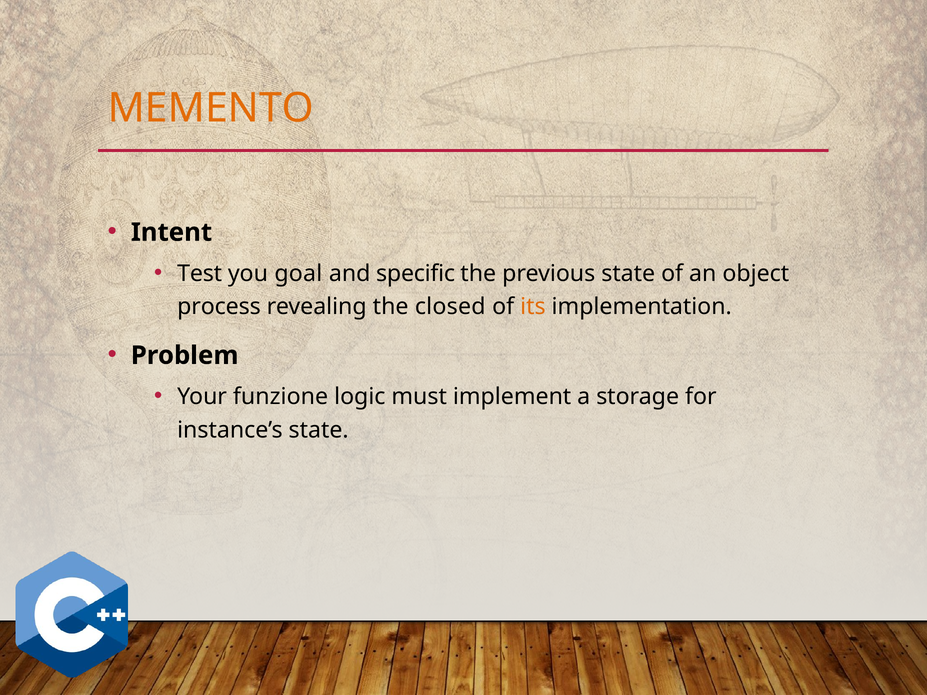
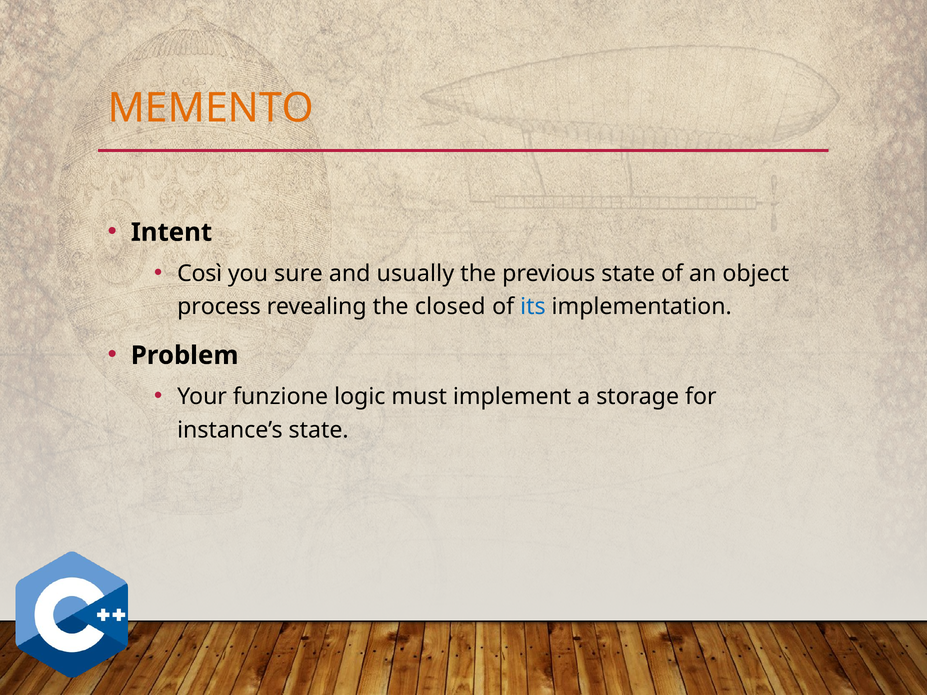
Test: Test -> Così (200, 274)
goal: goal -> sure (298, 274)
specific: specific -> usually (415, 274)
its colour: orange -> blue (533, 307)
